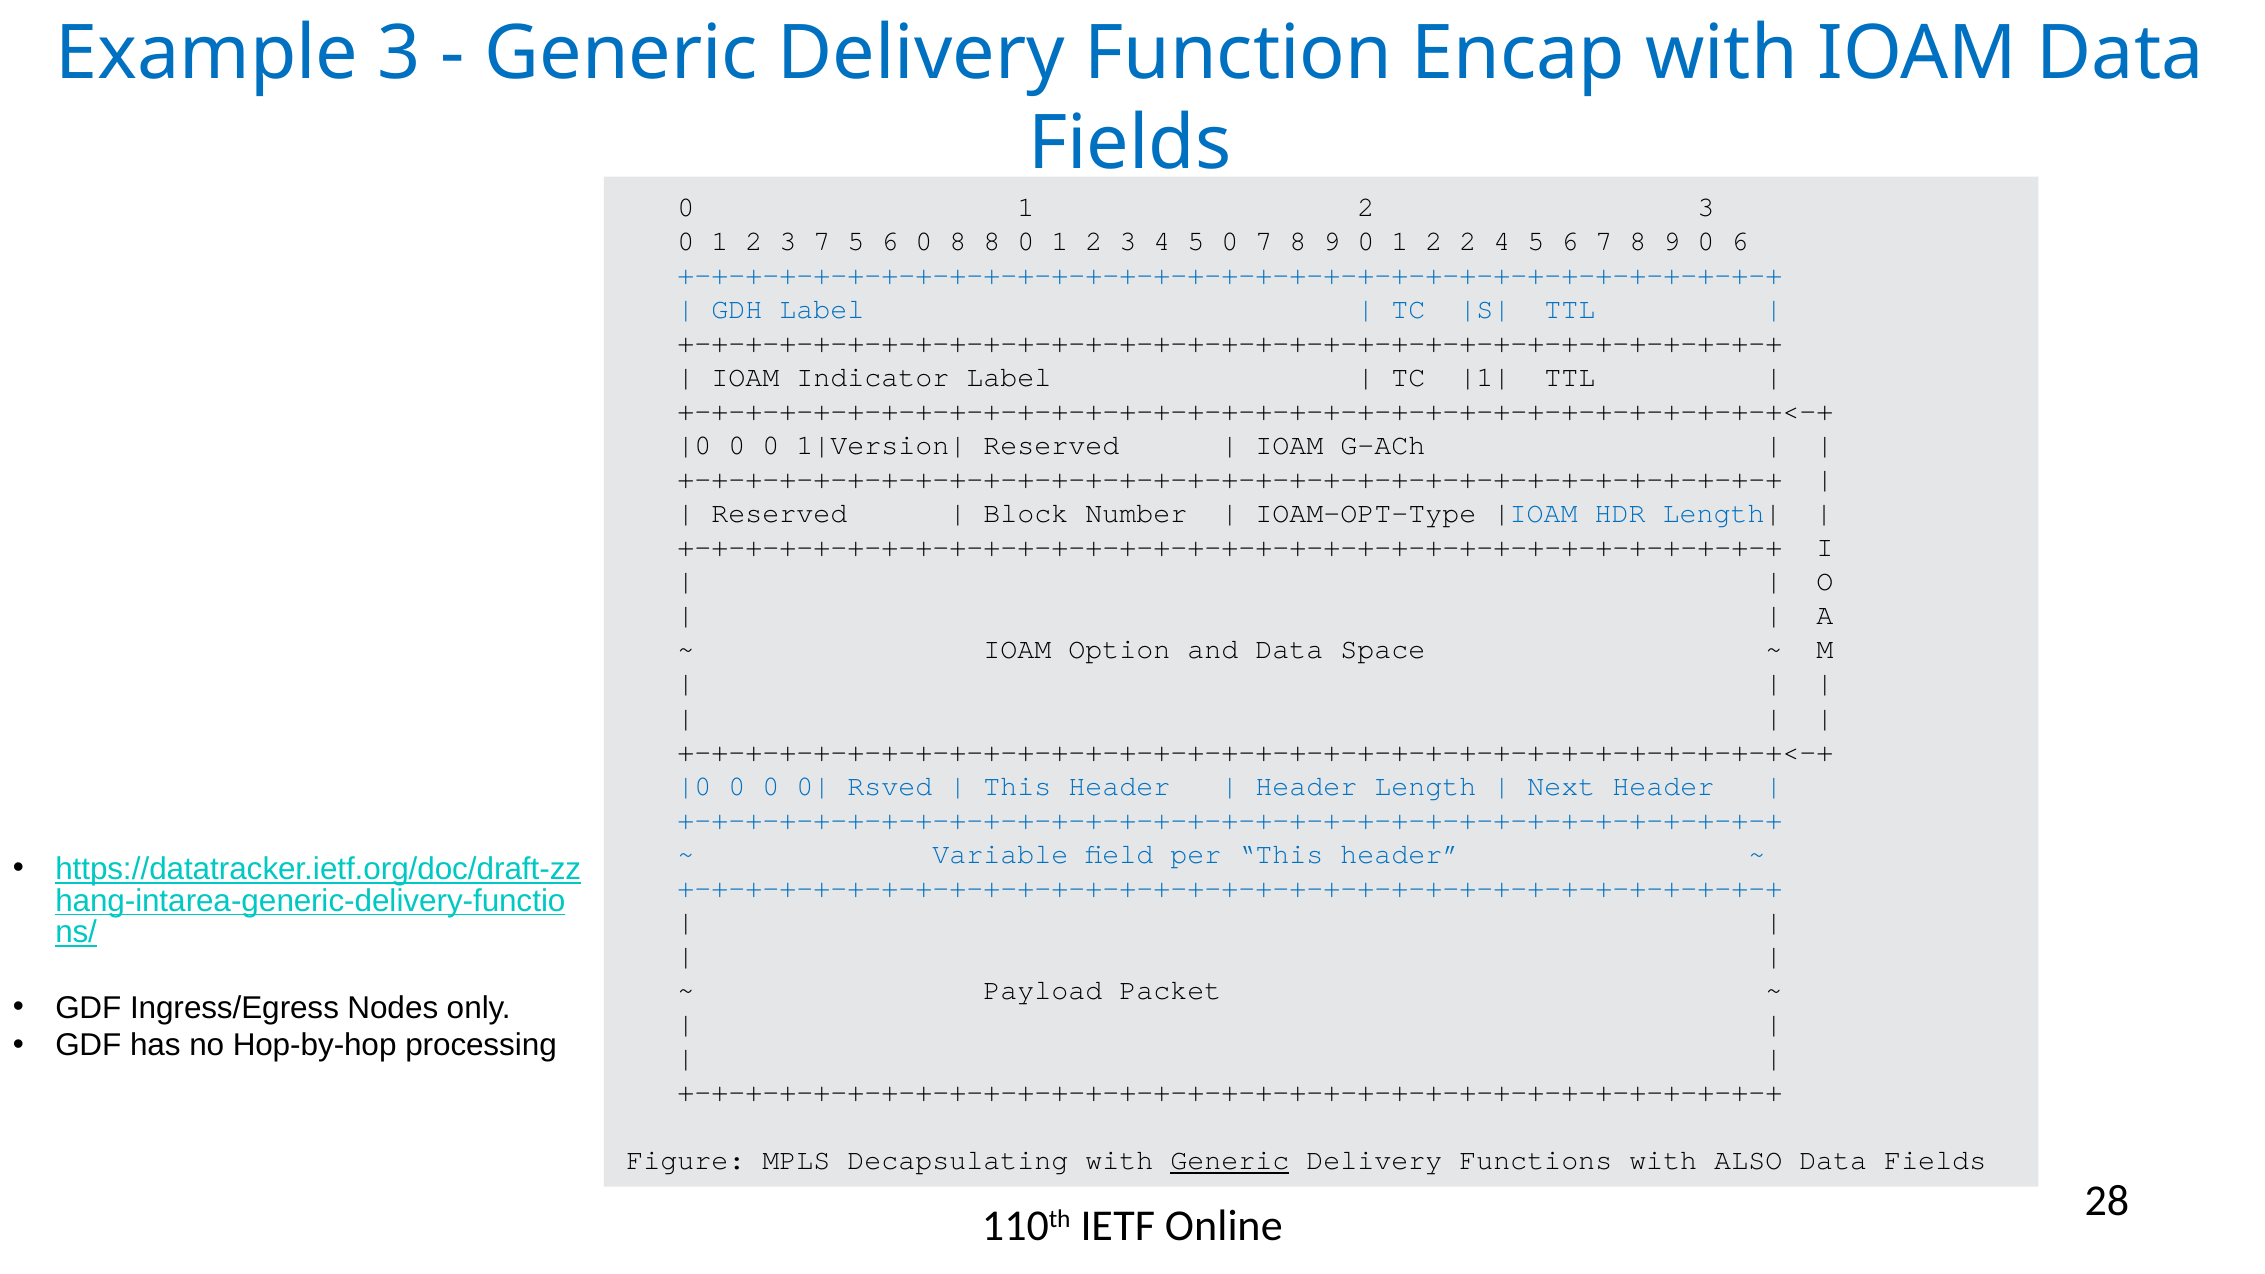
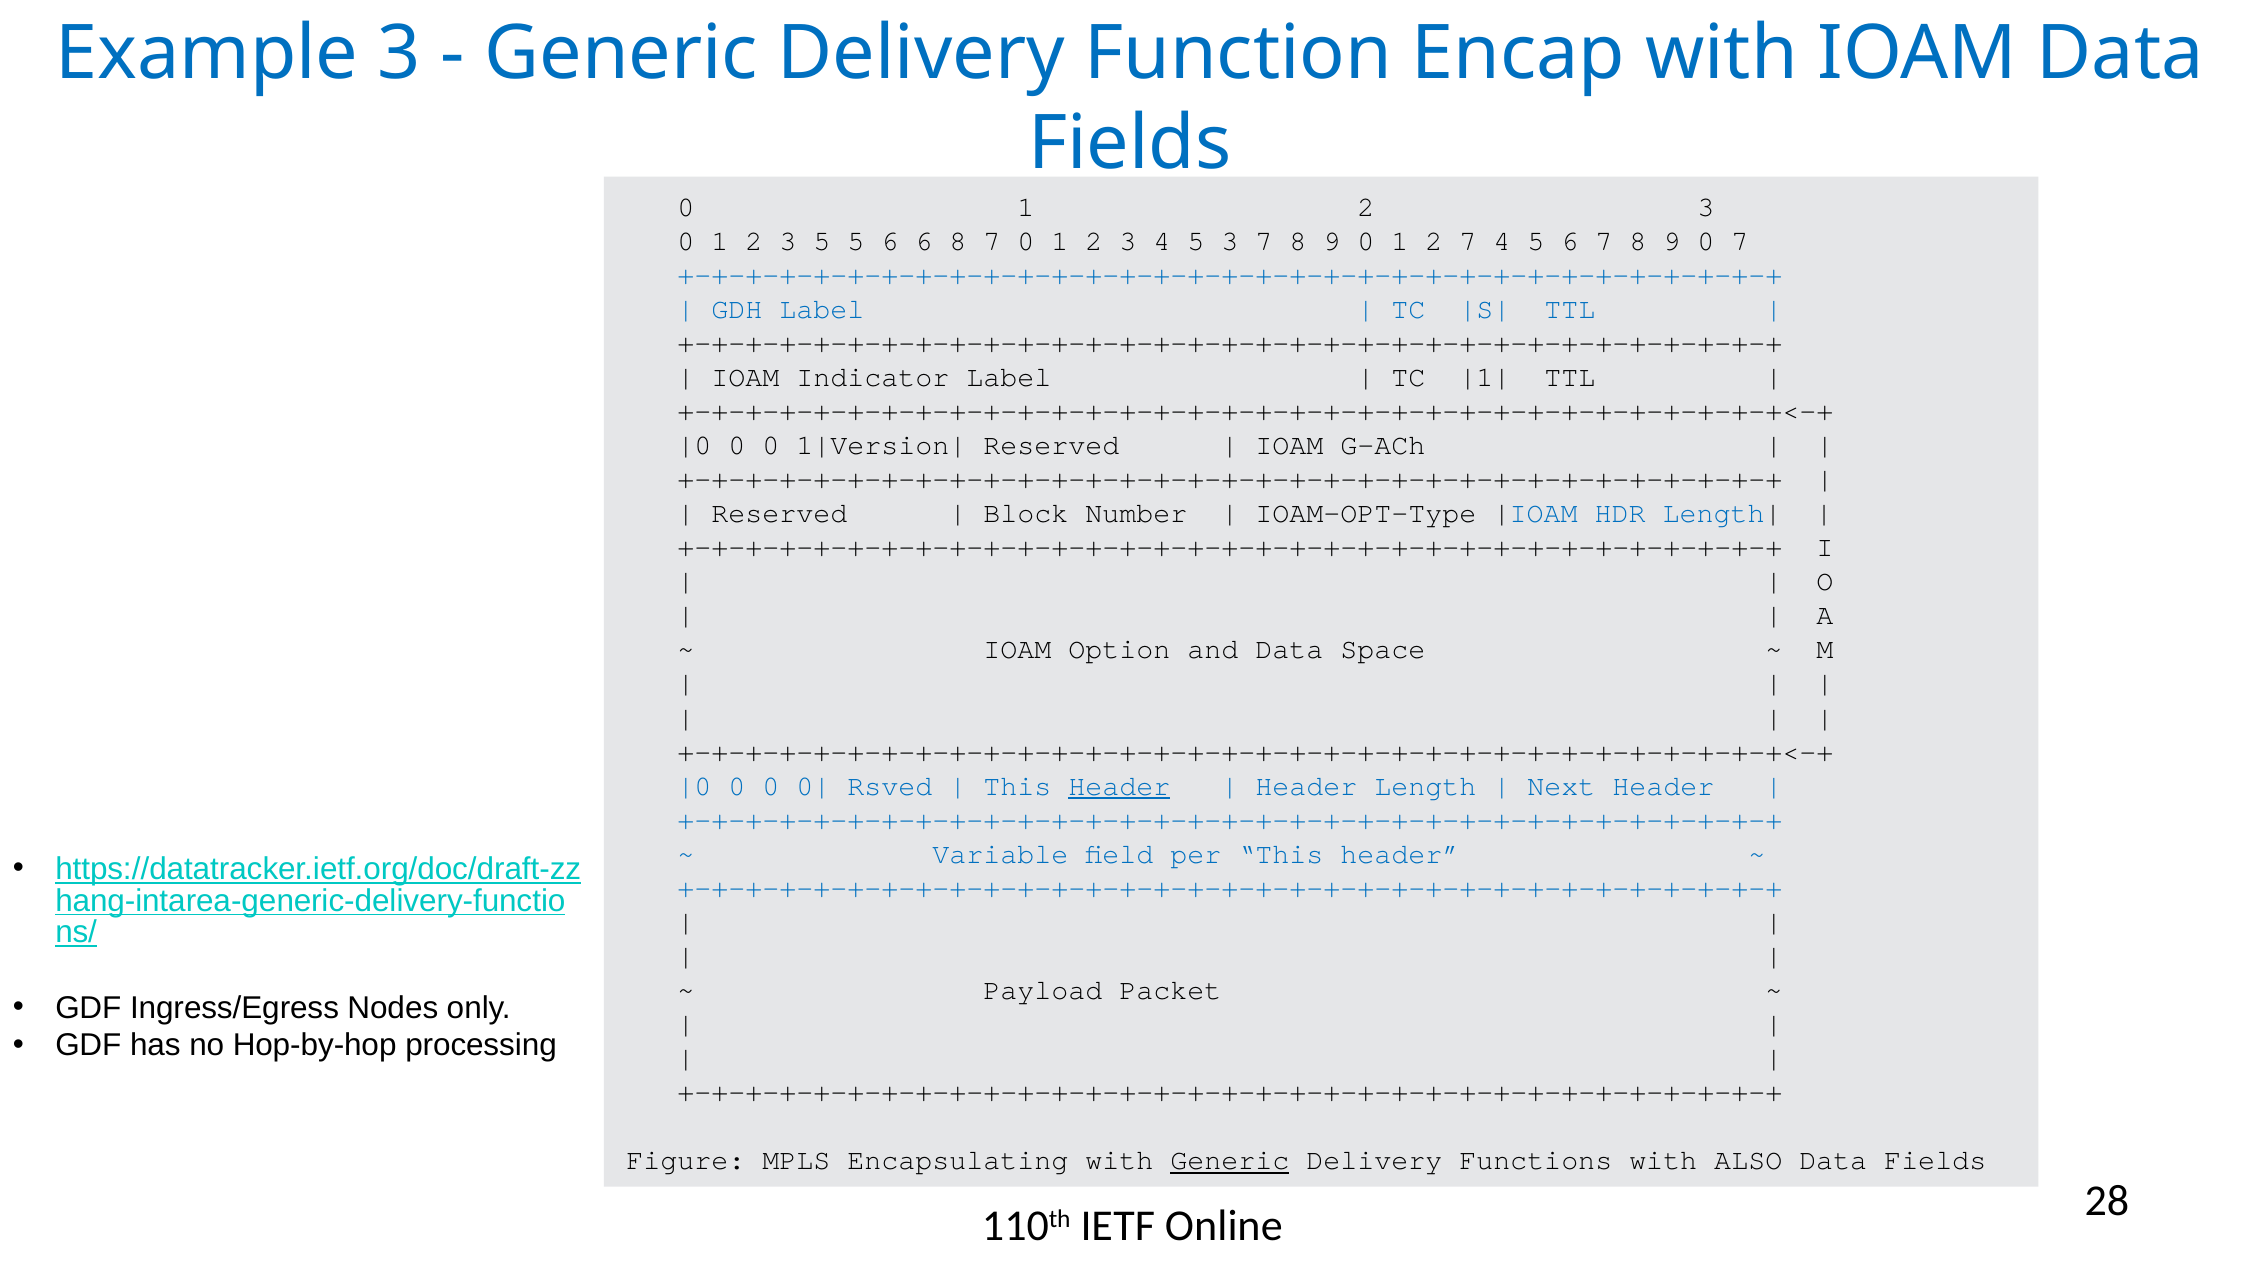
3 7: 7 -> 5 (822, 241)
6 0: 0 -> 6 (924, 241)
8 8: 8 -> 7 (992, 241)
5 0: 0 -> 3 (1230, 241)
2 2: 2 -> 7 (1468, 241)
0 6: 6 -> 7 (1740, 241)
Header underline: none -> present (1119, 786)
Decapsulating: Decapsulating -> Encapsulating (958, 1161)
